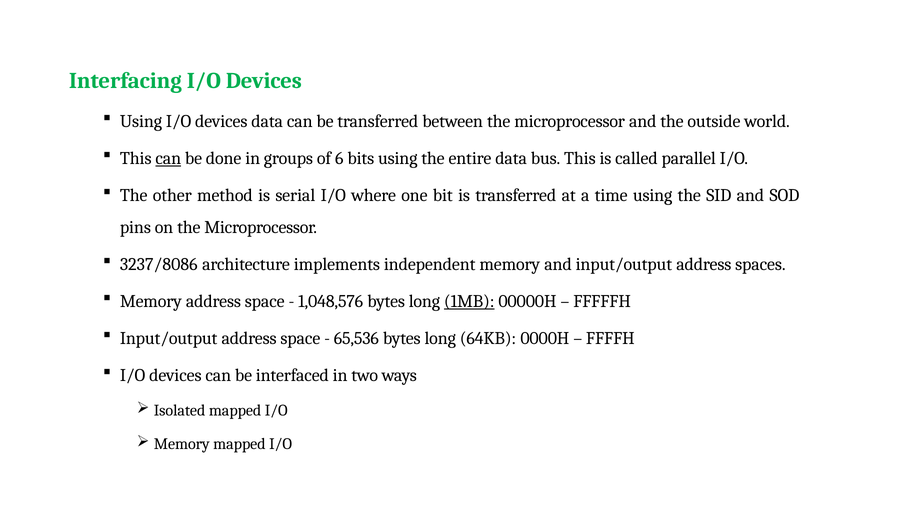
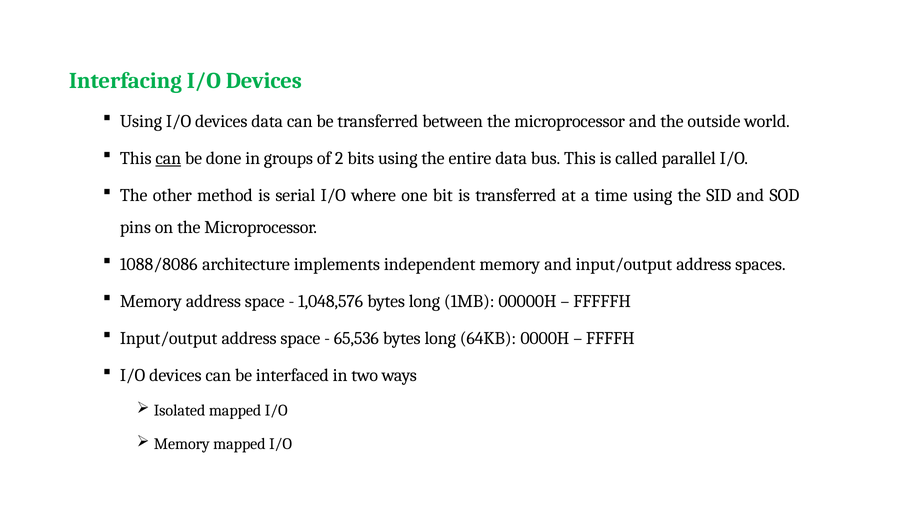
6: 6 -> 2 (339, 158)
3237/8086: 3237/8086 -> 1088/8086 (159, 264)
1MB underline: present -> none (469, 301)
